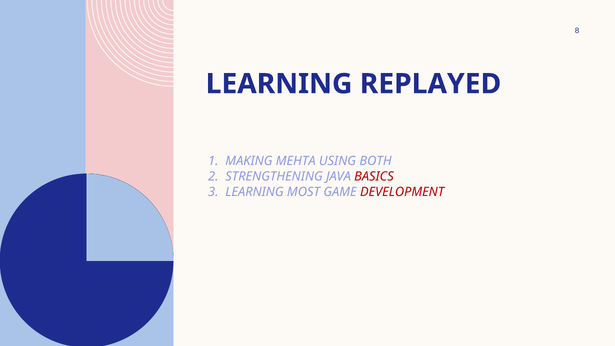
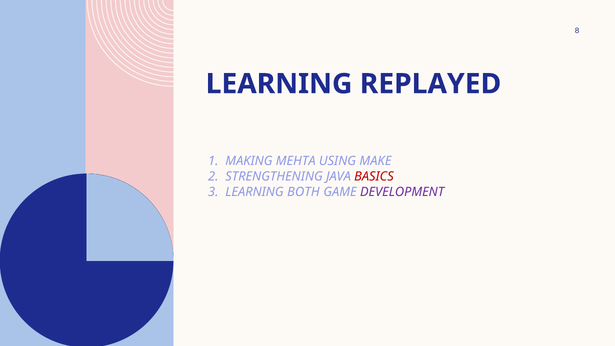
BOTH: BOTH -> MAKE (375, 161)
MOST: MOST -> BOTH (303, 192)
DEVELOPMENT colour: red -> purple (402, 192)
